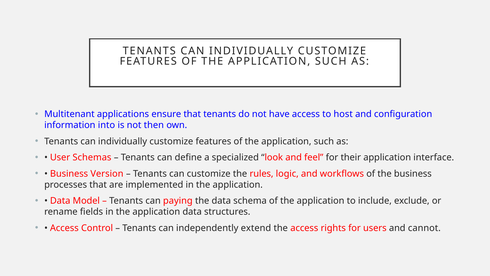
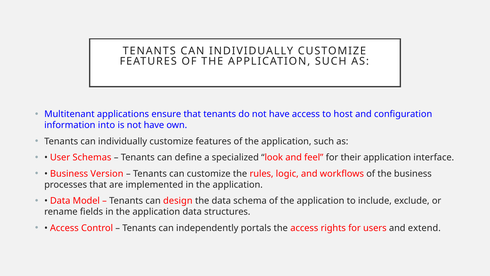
is not then: then -> have (154, 125)
paying: paying -> design (178, 201)
extend: extend -> portals (256, 228)
cannot: cannot -> extend (424, 228)
